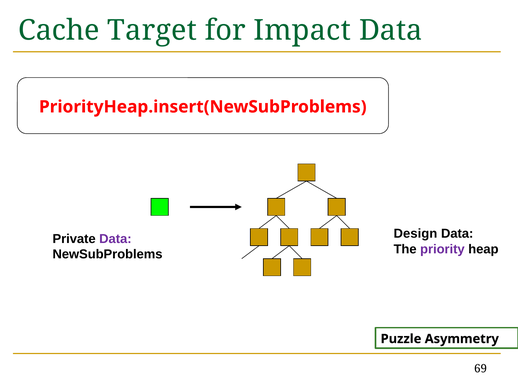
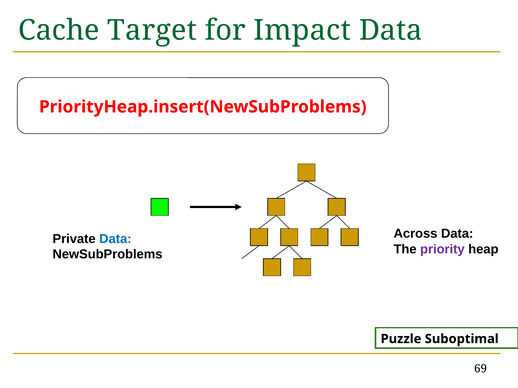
Design: Design -> Across (416, 234)
Data colour: purple -> blue (115, 239)
Asymmetry: Asymmetry -> Suboptimal (462, 339)
